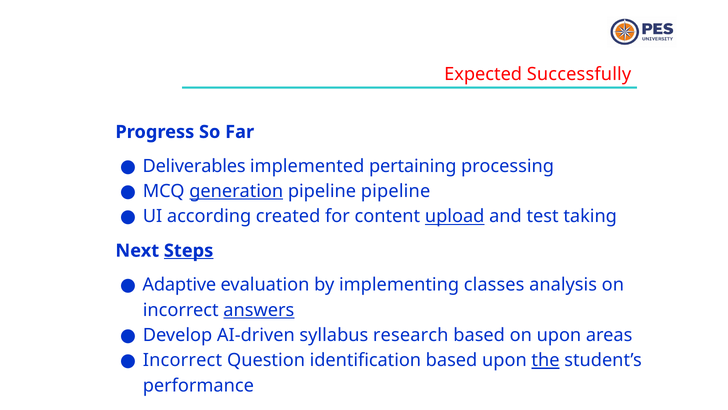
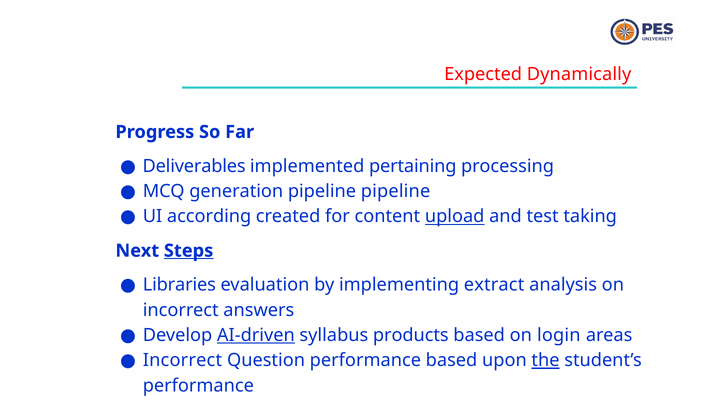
Successfully: Successfully -> Dynamically (579, 74)
generation underline: present -> none (236, 191)
Adaptive: Adaptive -> Libraries (179, 285)
classes: classes -> extract (494, 285)
answers underline: present -> none (259, 310)
AI-driven underline: none -> present (256, 335)
research: research -> products (411, 335)
on upon: upon -> login (559, 335)
Question identification: identification -> performance (365, 360)
